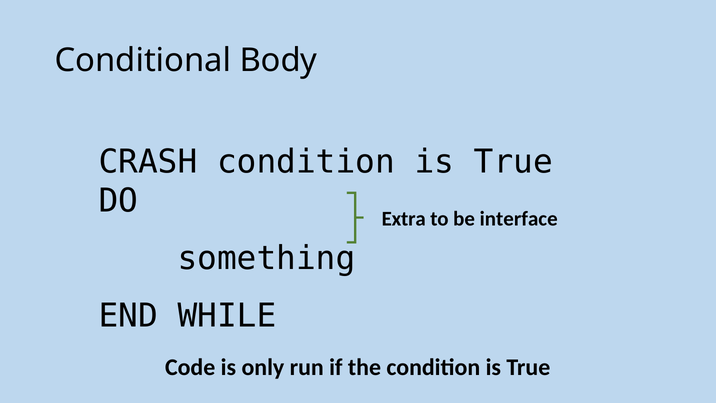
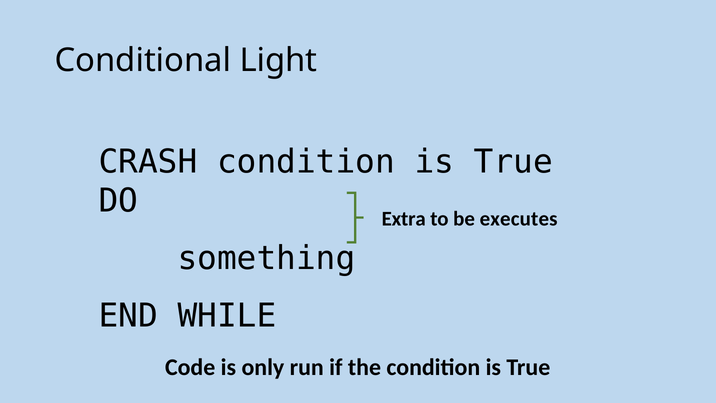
Body: Body -> Light (278, 60)
interface: interface -> executes (519, 219)
